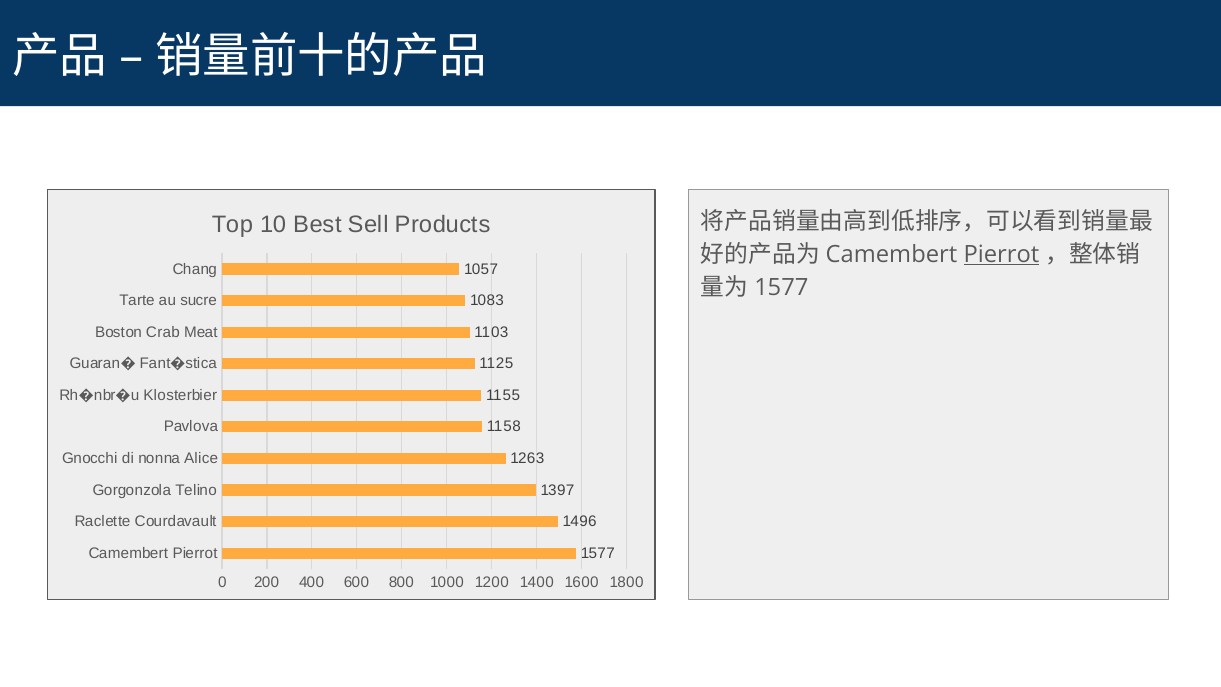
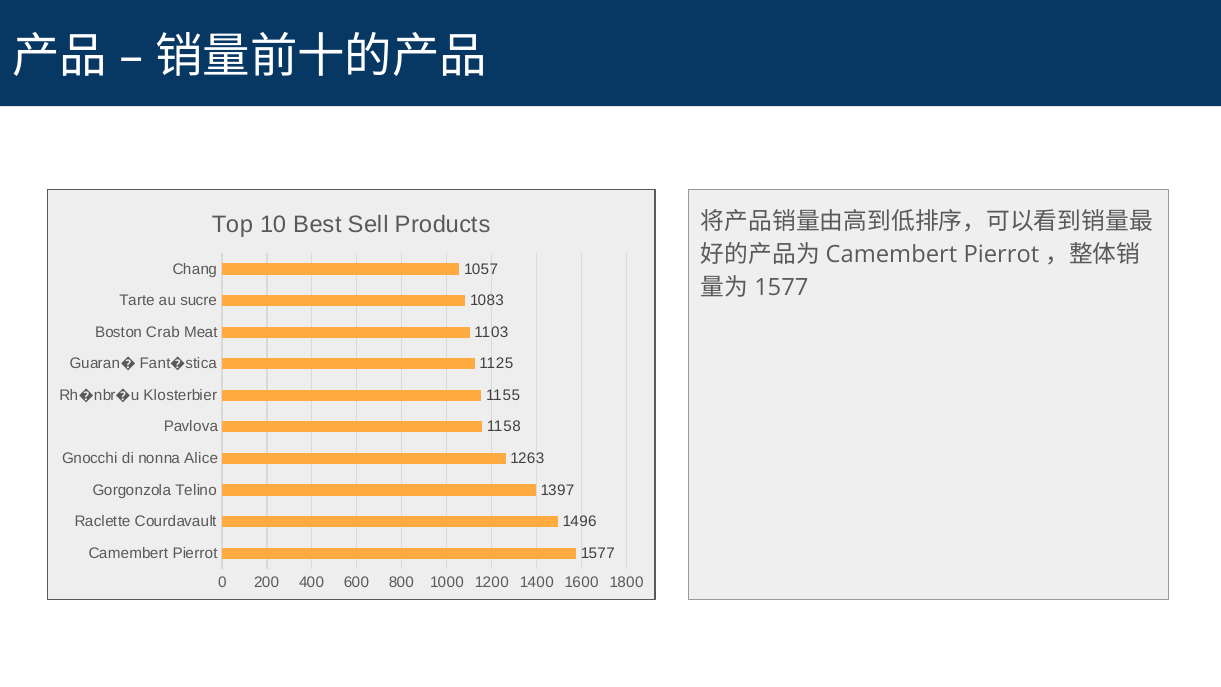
Pierrot underline: present -> none (1001, 254)
